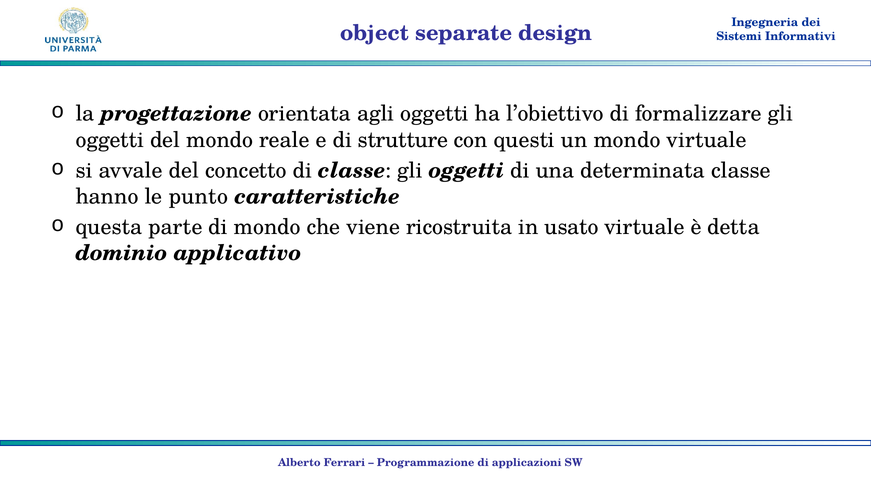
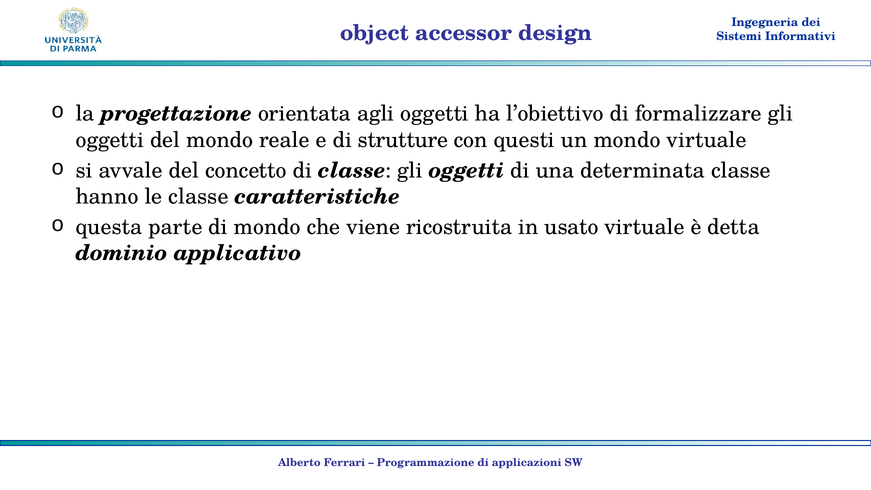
separate: separate -> accessor (464, 33)
le punto: punto -> classe (198, 196)
